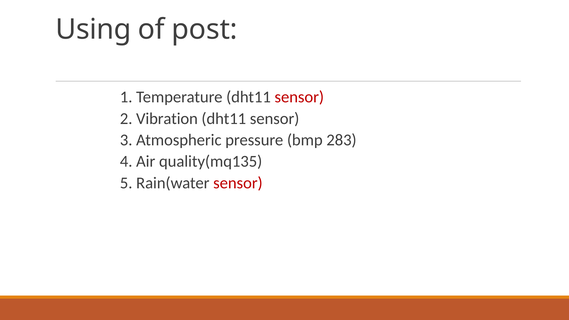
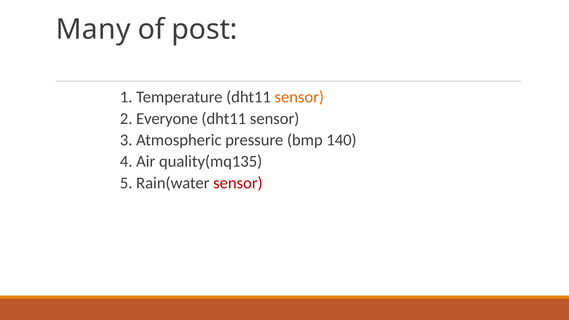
Using: Using -> Many (93, 30)
sensor colour: red -> orange (299, 97)
Vibration: Vibration -> Everyone (167, 119)
283: 283 -> 140 (341, 140)
